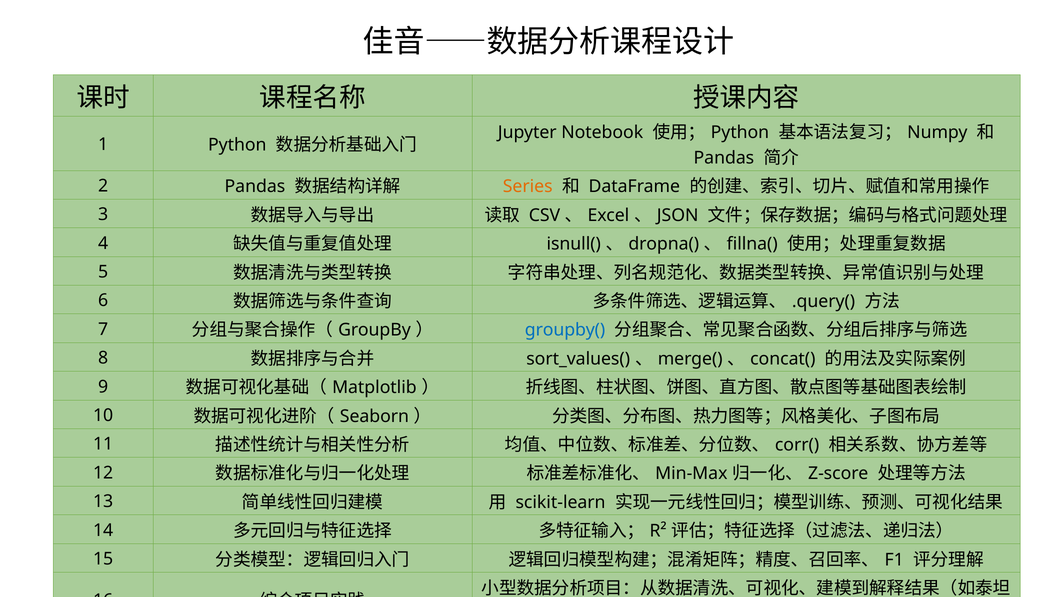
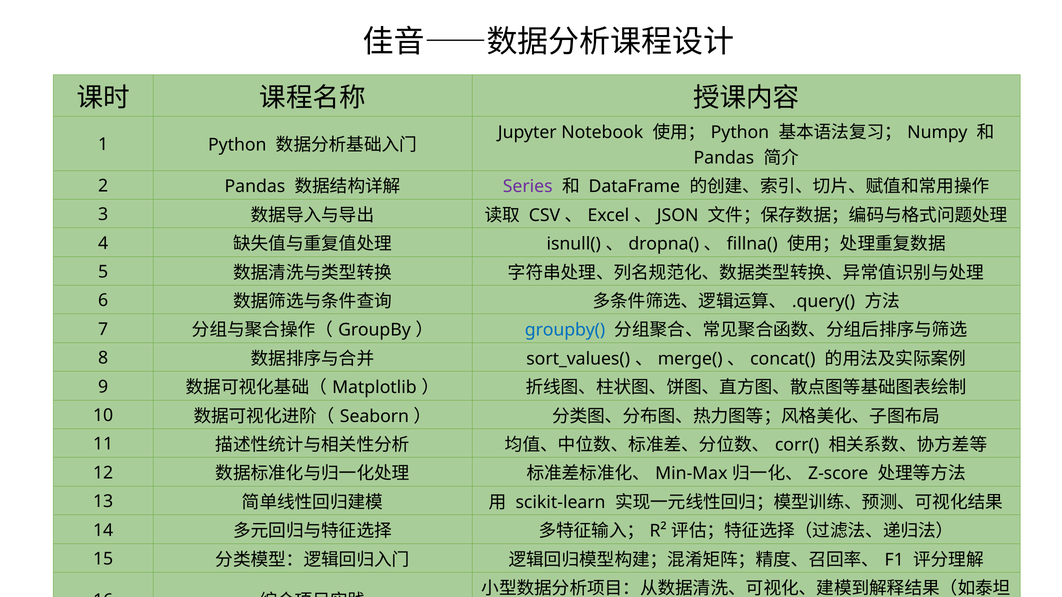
Series colour: orange -> purple (528, 187)
